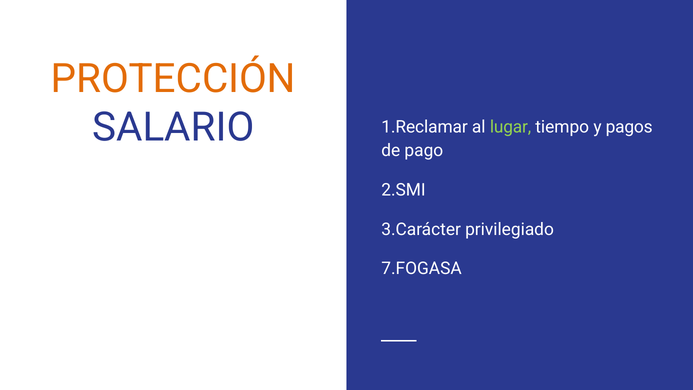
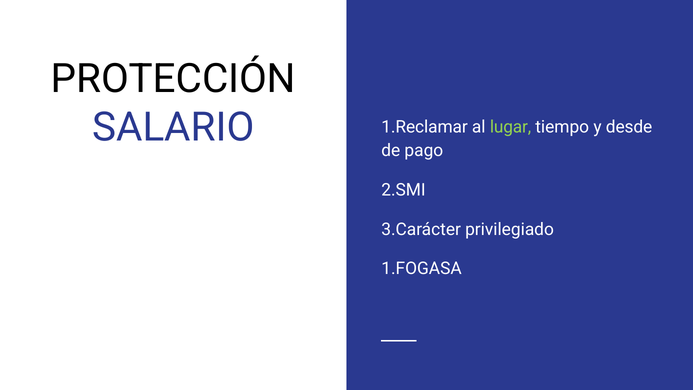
PROTECCIÓN colour: orange -> black (173, 79)
pagos: pagos -> desde (629, 127)
7.FOGASA: 7.FOGASA -> 1.FOGASA (422, 269)
